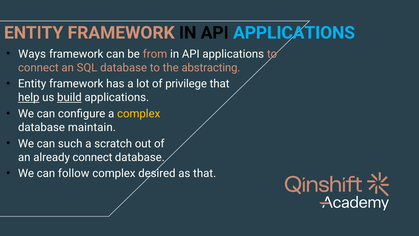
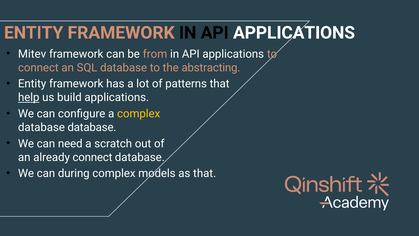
APPLICATIONS colour: light blue -> white (294, 33)
Ways: Ways -> Mitev (32, 54)
privilege: privilege -> patterns (186, 84)
build underline: present -> none (69, 97)
database maintain: maintain -> database (92, 127)
such: such -> need (70, 143)
follow: follow -> during (74, 173)
desired: desired -> models (157, 173)
